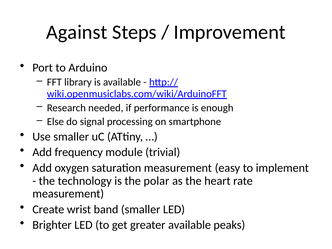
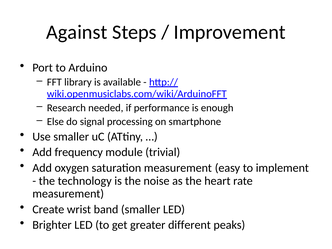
polar: polar -> noise (157, 181)
greater available: available -> different (189, 225)
